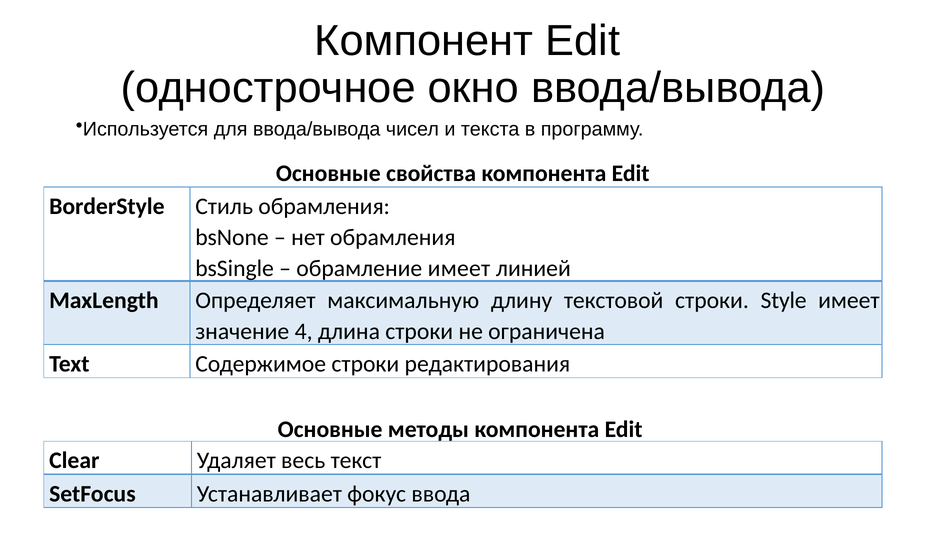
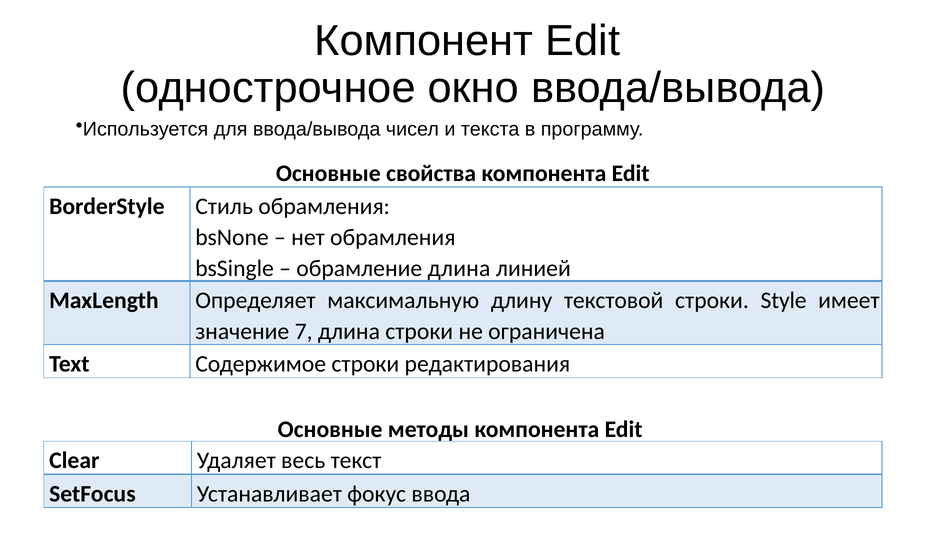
обрамление имеет: имеет -> длина (459, 268)
4: 4 -> 7 (304, 331)
